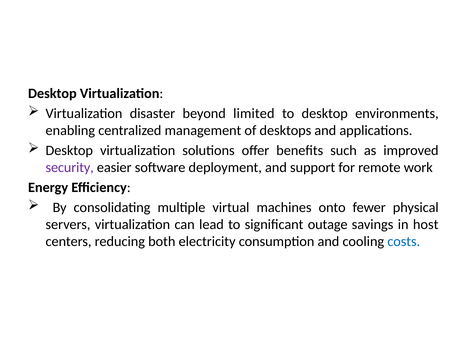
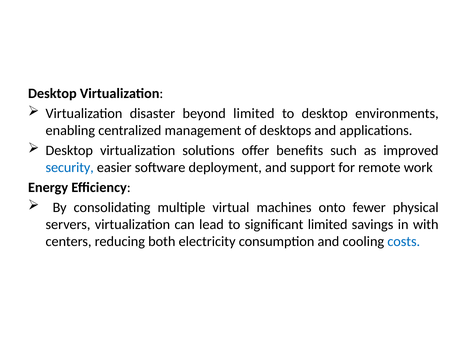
security colour: purple -> blue (70, 168)
significant outage: outage -> limited (328, 225)
host: host -> with (426, 225)
